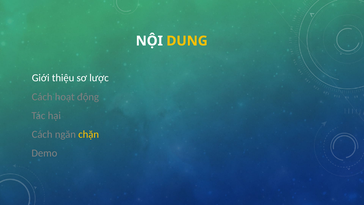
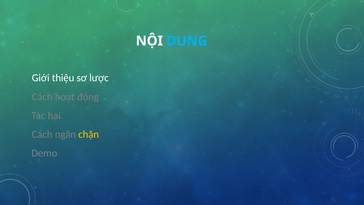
DUNG colour: yellow -> light blue (187, 41)
